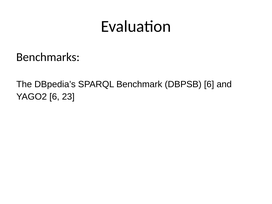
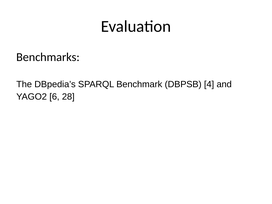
DBPSB 6: 6 -> 4 (209, 84)
23: 23 -> 28 (68, 97)
